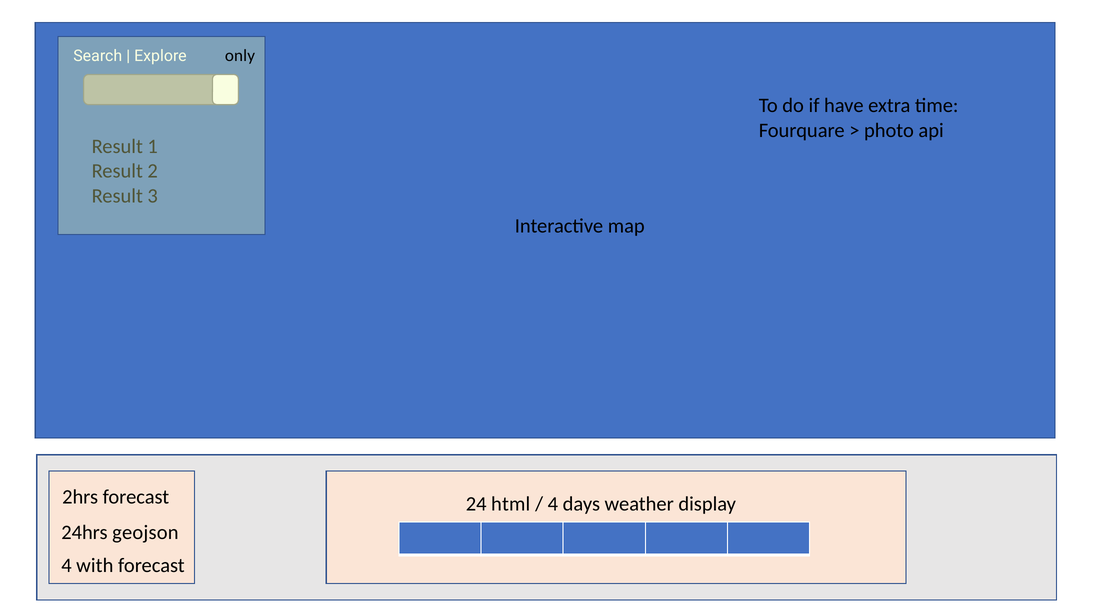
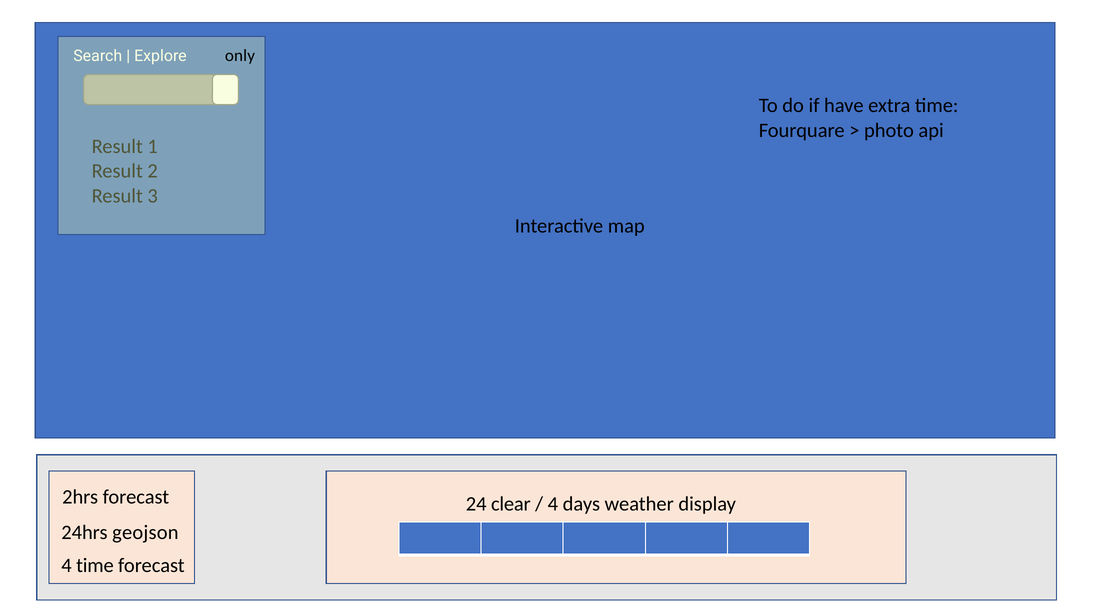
html: html -> clear (511, 504)
4 with: with -> time (95, 565)
